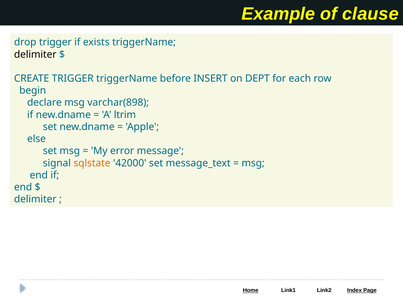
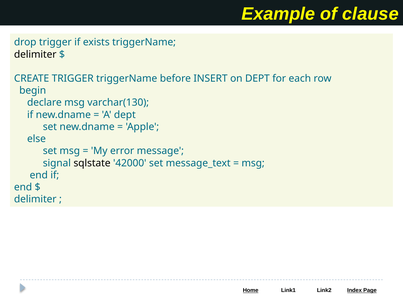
varchar(898: varchar(898 -> varchar(130 (118, 103)
A ltrim: ltrim -> dept (125, 115)
sqlstate colour: orange -> black (92, 163)
